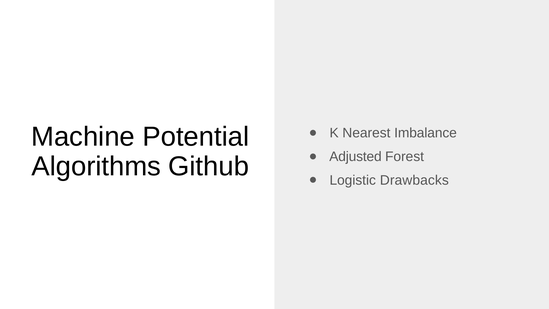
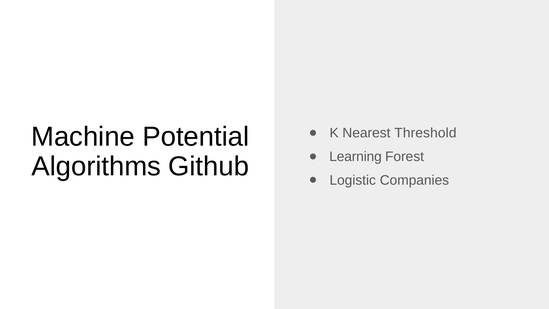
Imbalance: Imbalance -> Threshold (425, 133)
Adjusted: Adjusted -> Learning (355, 157)
Drawbacks: Drawbacks -> Companies (414, 180)
